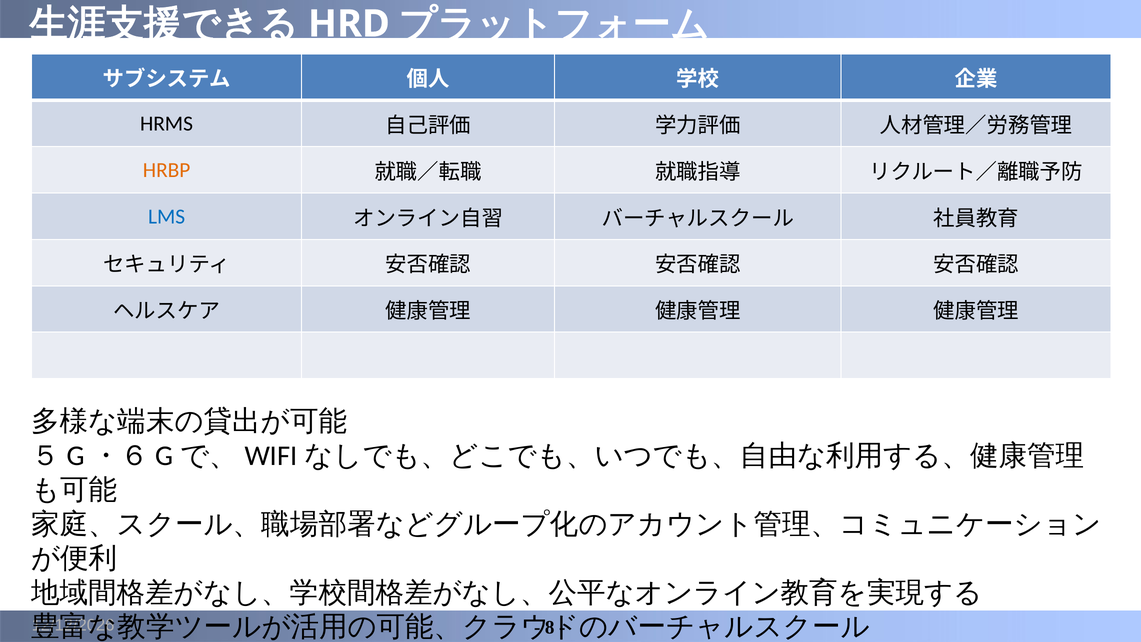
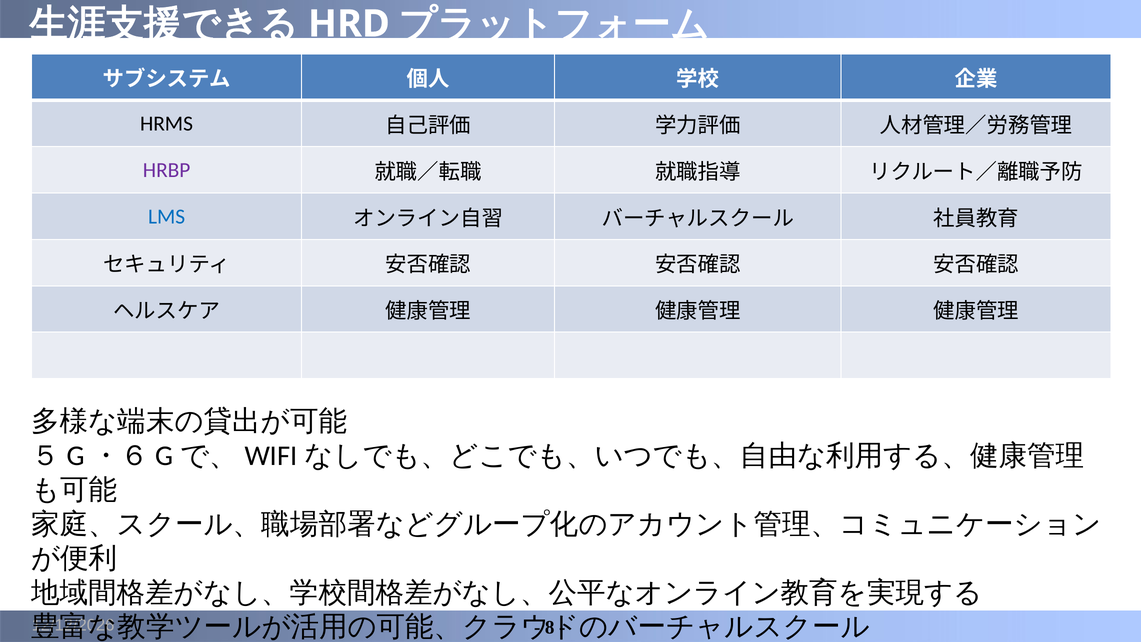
HRBP colour: orange -> purple (167, 170)
